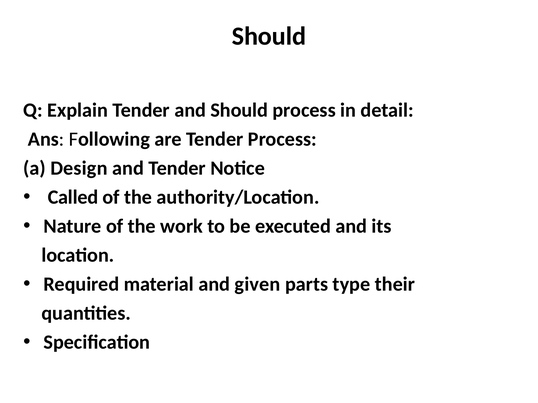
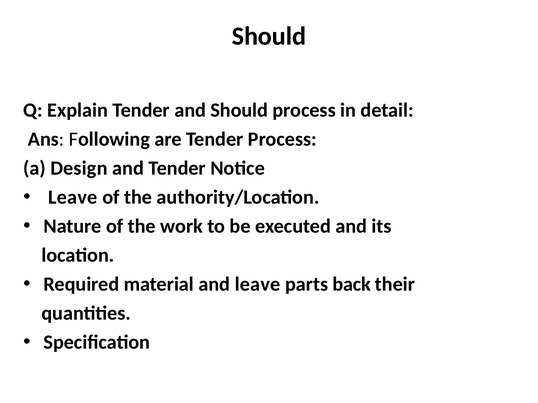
Called: Called -> Leave (73, 197)
and given: given -> leave (258, 284)
type: type -> back (352, 284)
